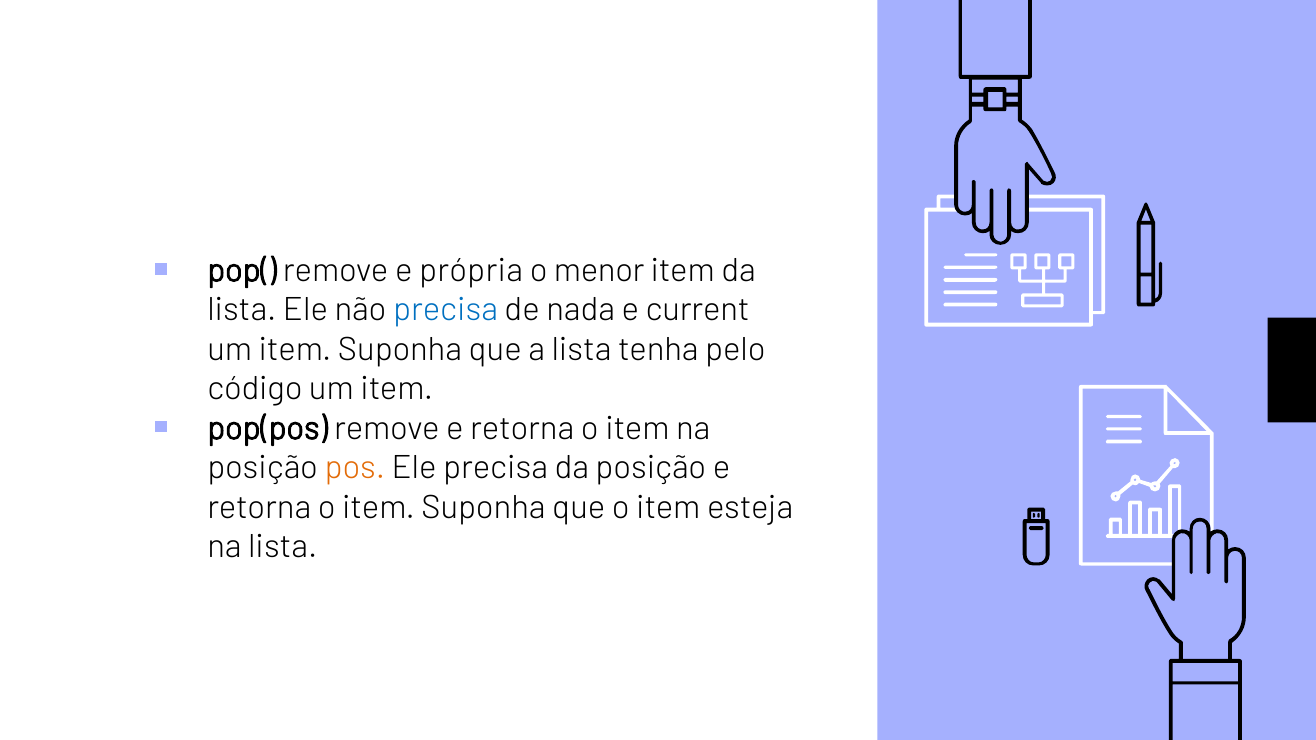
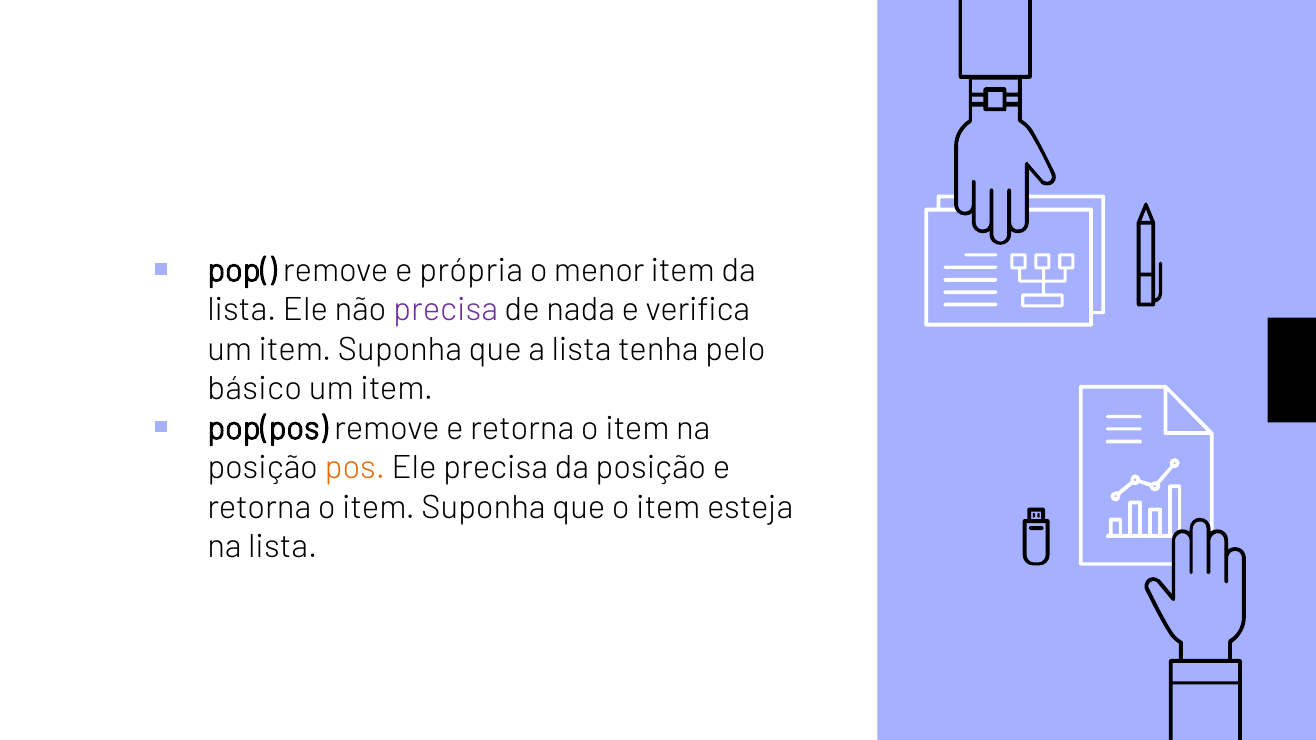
precisa colour: blue -> purple (445, 310)
current: current -> verifica (698, 310)
código: código -> básico (255, 389)
